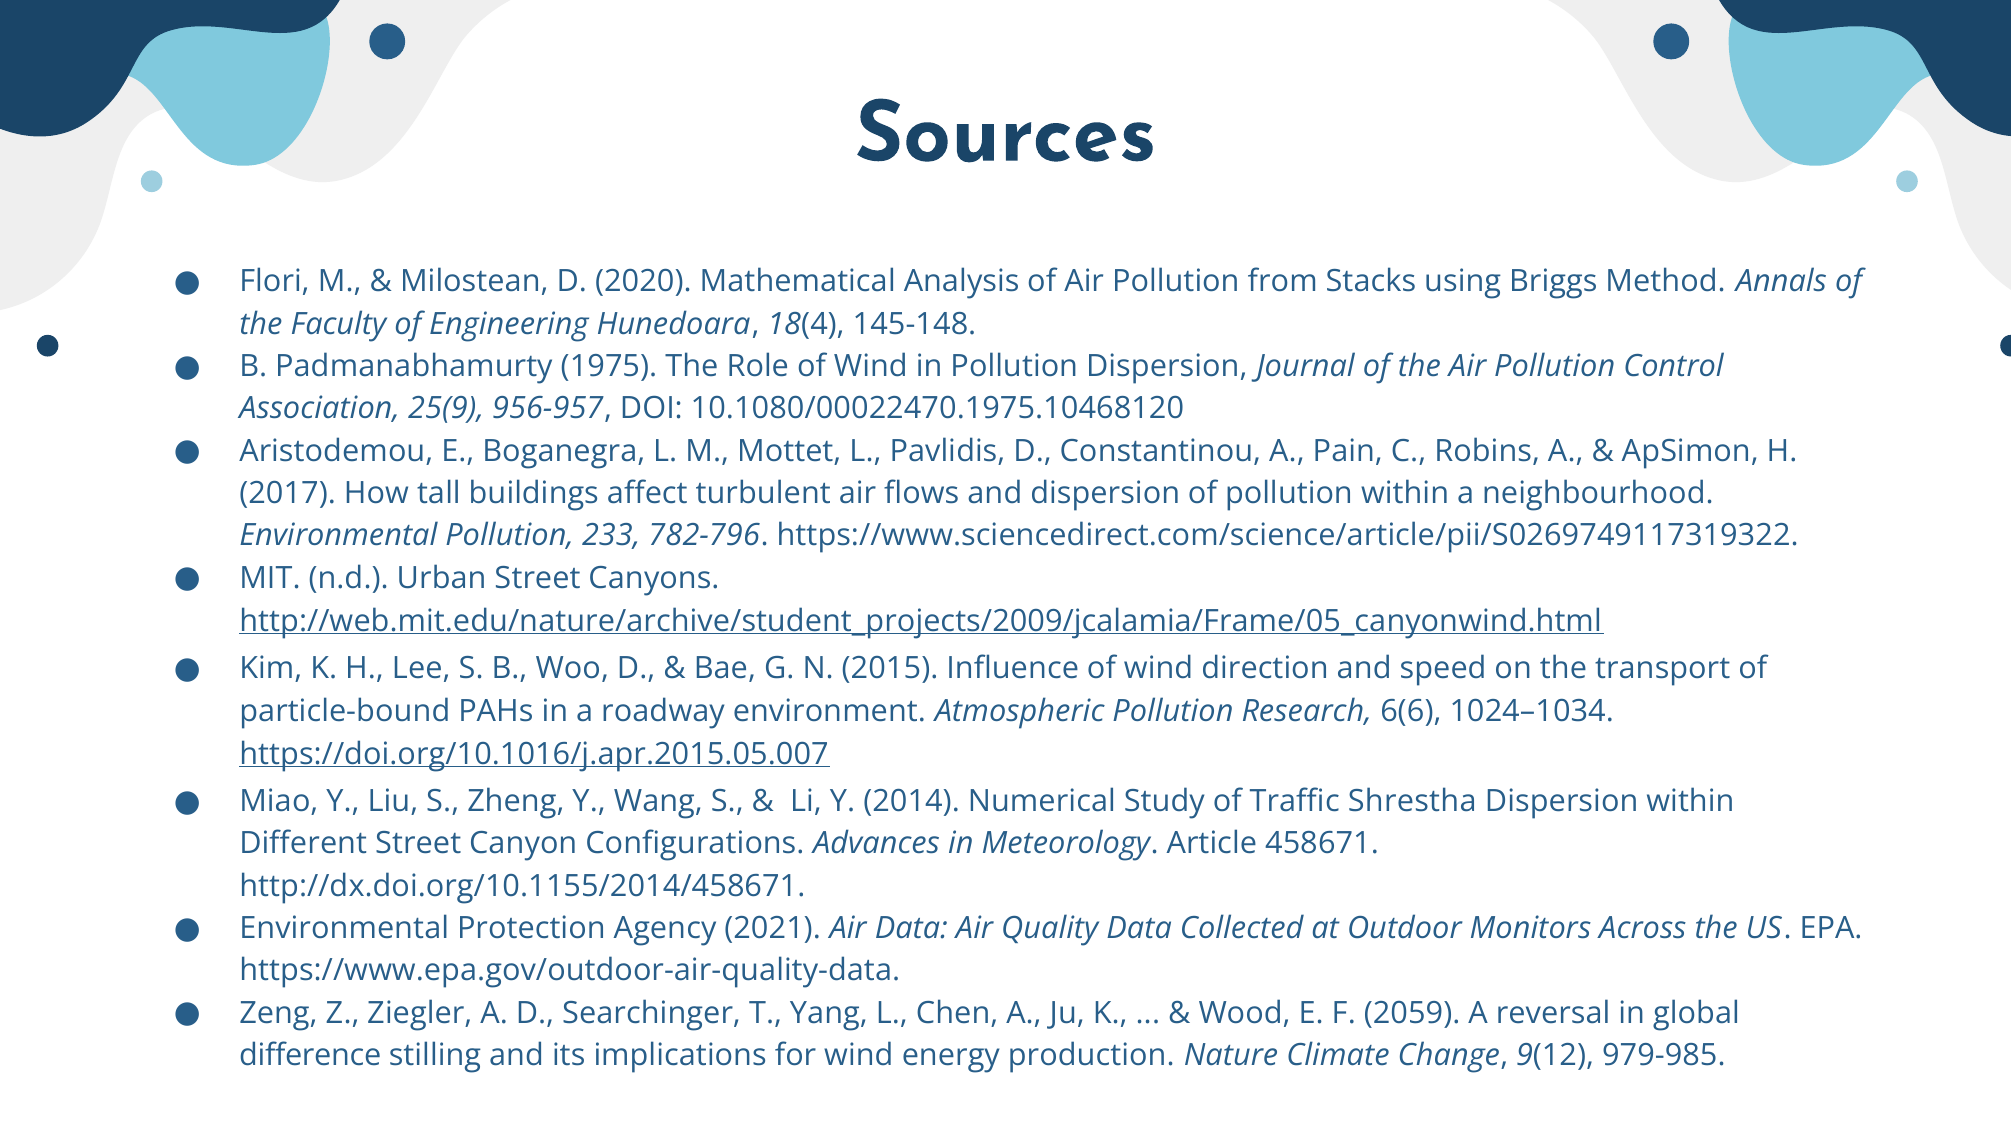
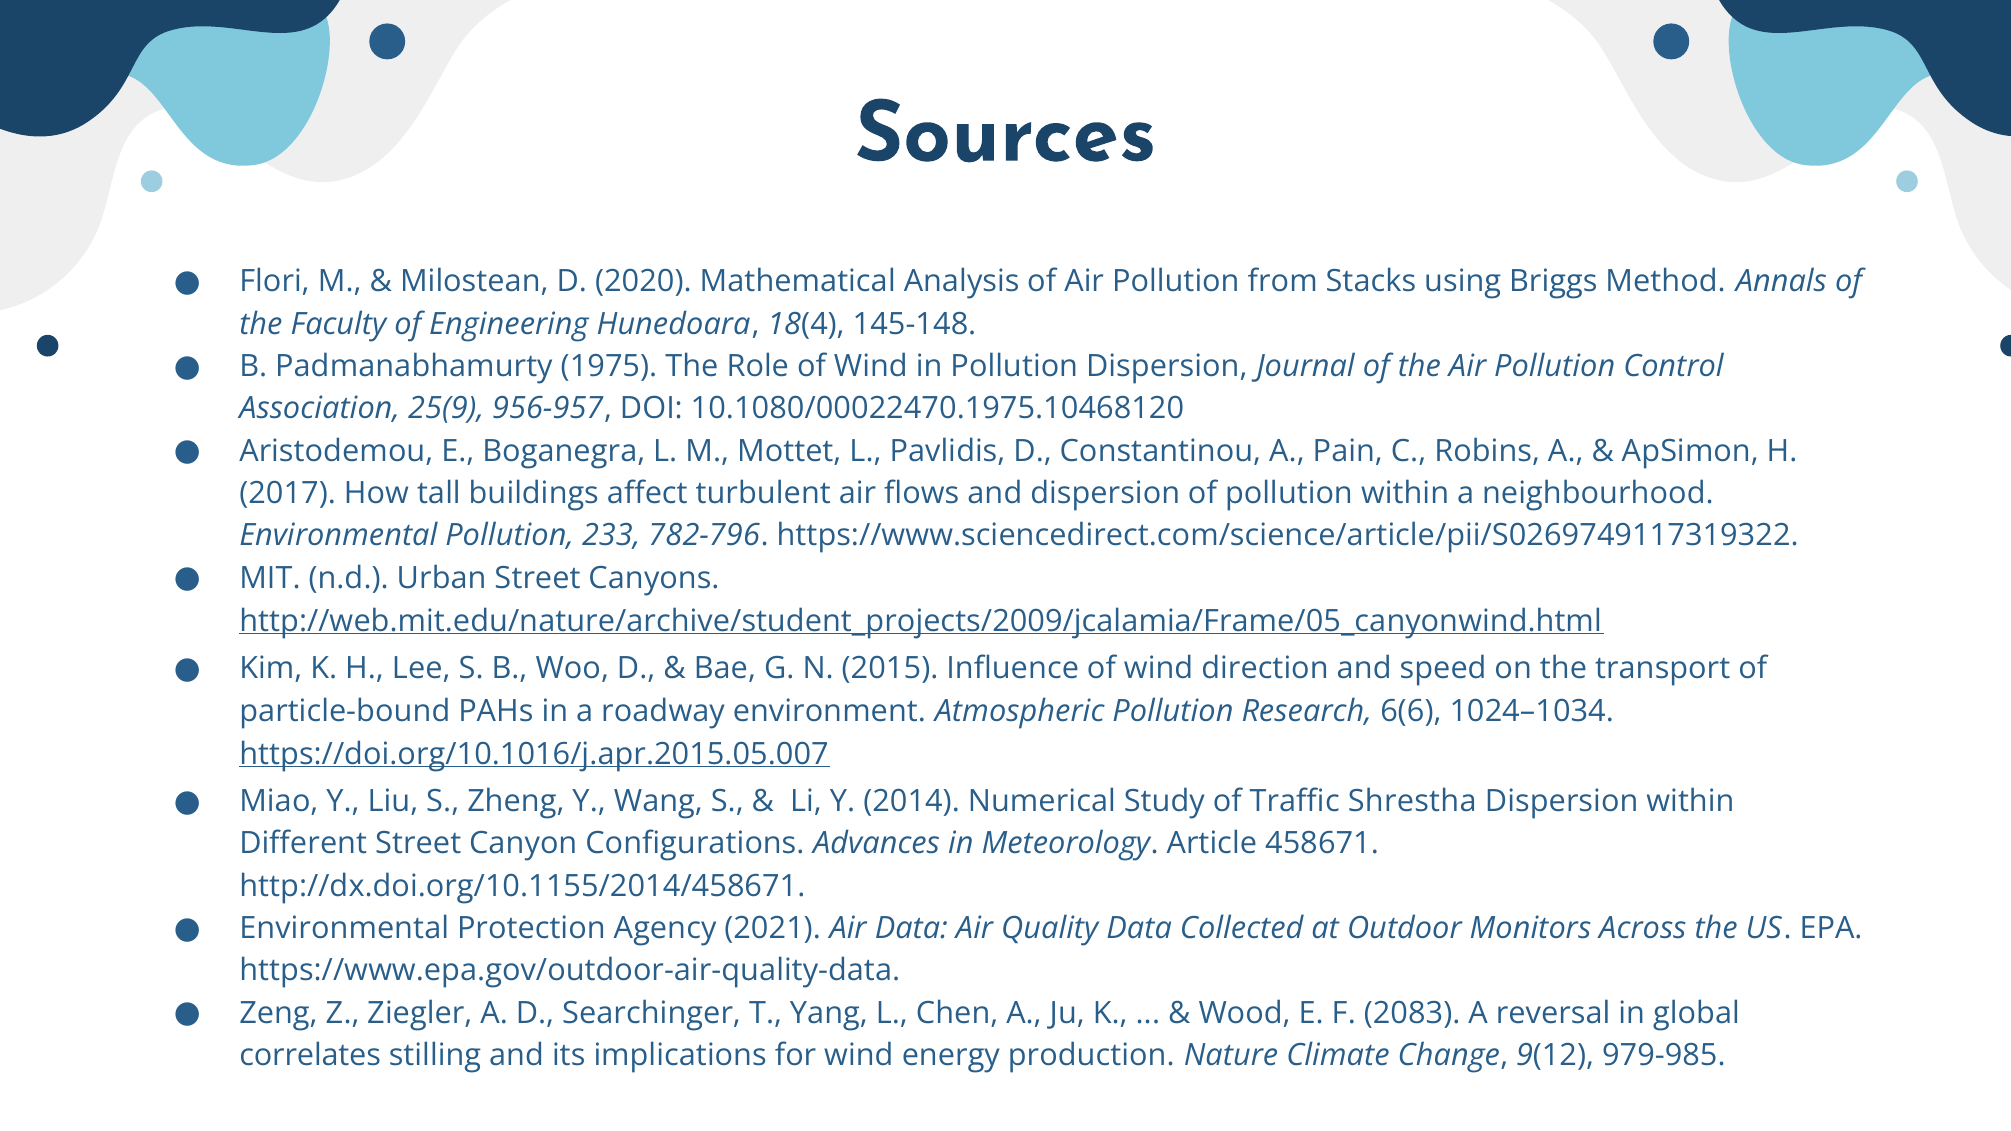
2059: 2059 -> 2083 (1412, 1013)
difference: difference -> correlates (310, 1056)
